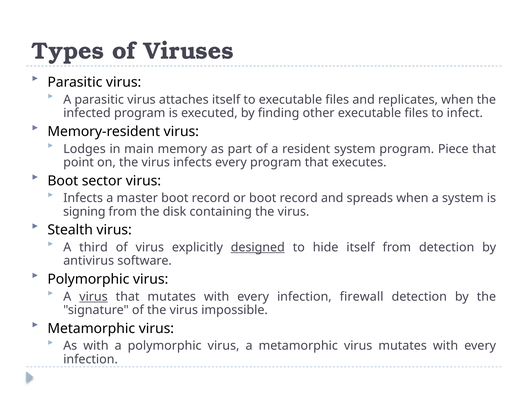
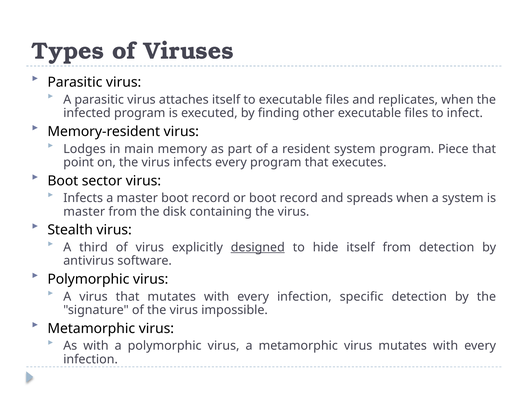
signing: signing -> master (84, 212)
virus underline: present -> none (93, 297)
firewall: firewall -> specific (362, 297)
